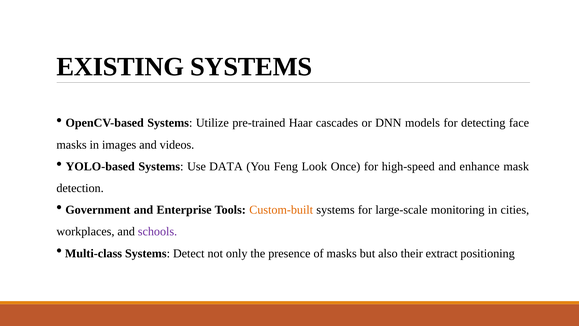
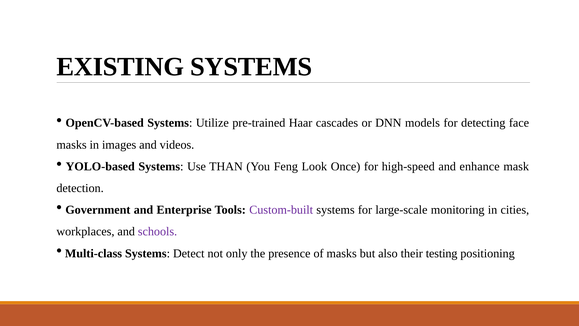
DATA: DATA -> THAN (226, 166)
Custom-built colour: orange -> purple (281, 210)
extract: extract -> testing (442, 253)
